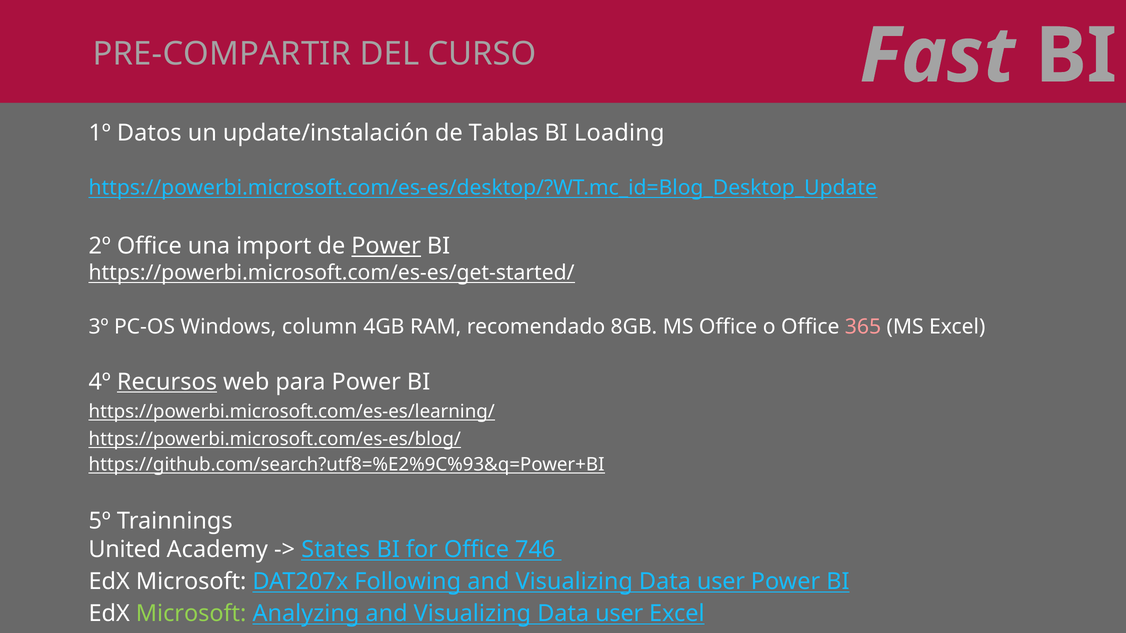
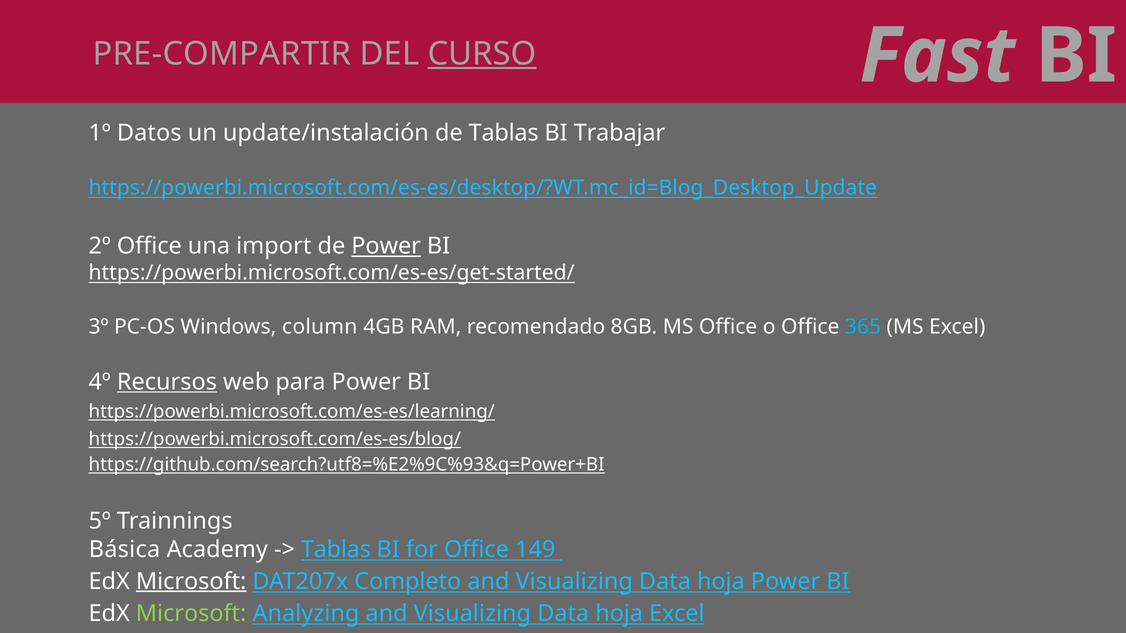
CURSO underline: none -> present (482, 54)
Loading: Loading -> Trabajar (619, 133)
365 colour: pink -> light blue (863, 327)
United: United -> Básica (125, 550)
States: States -> Tablas (336, 550)
746: 746 -> 149 (535, 550)
Microsoft underline: none -> present (191, 582)
Following: Following -> Completo (408, 582)
user: user -> hoja (721, 582)
user: user -> hoja (619, 614)
